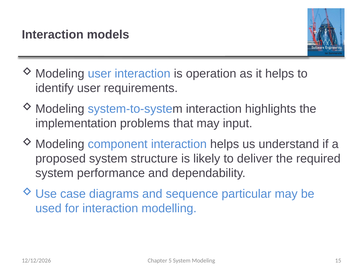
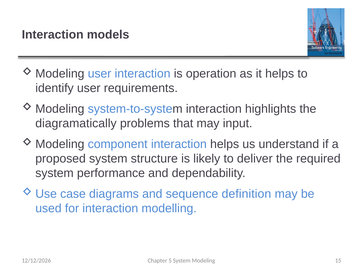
implementation: implementation -> diagramatically (76, 123)
particular: particular -> definition (246, 193)
